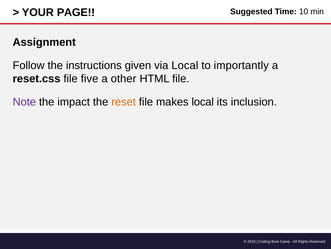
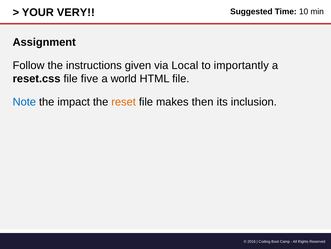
PAGE: PAGE -> VERY (76, 13)
other: other -> world (124, 79)
Note colour: purple -> blue (24, 102)
makes local: local -> then (203, 102)
